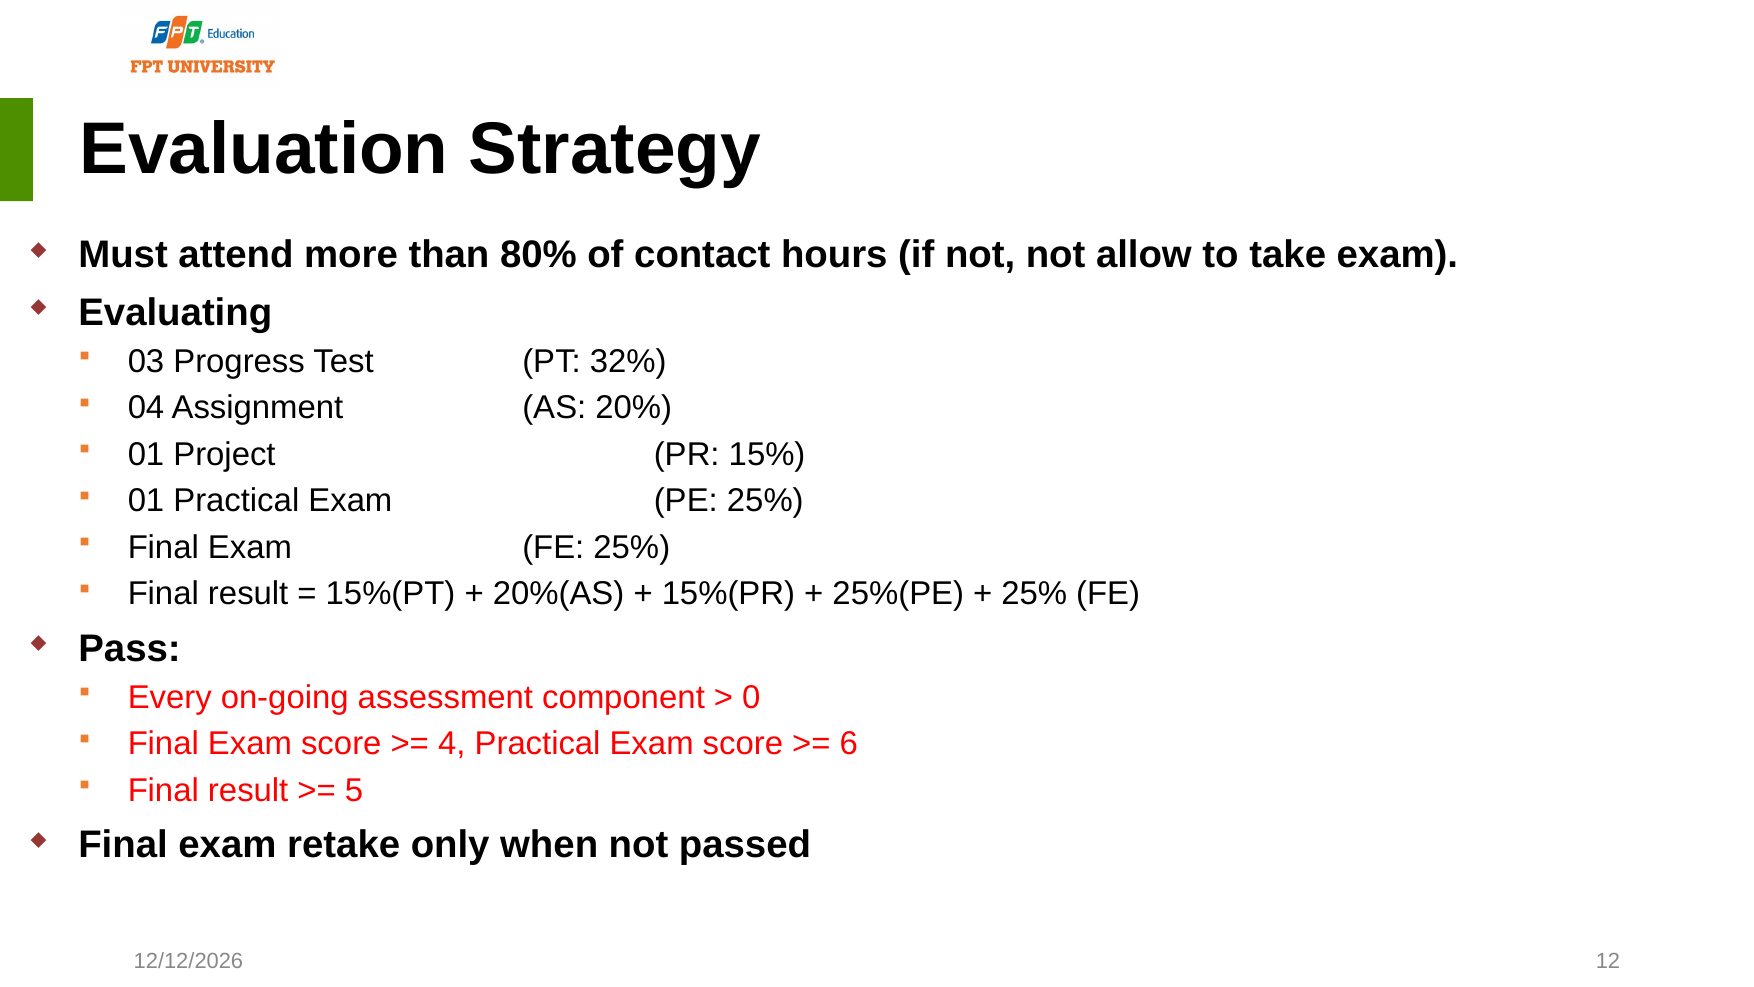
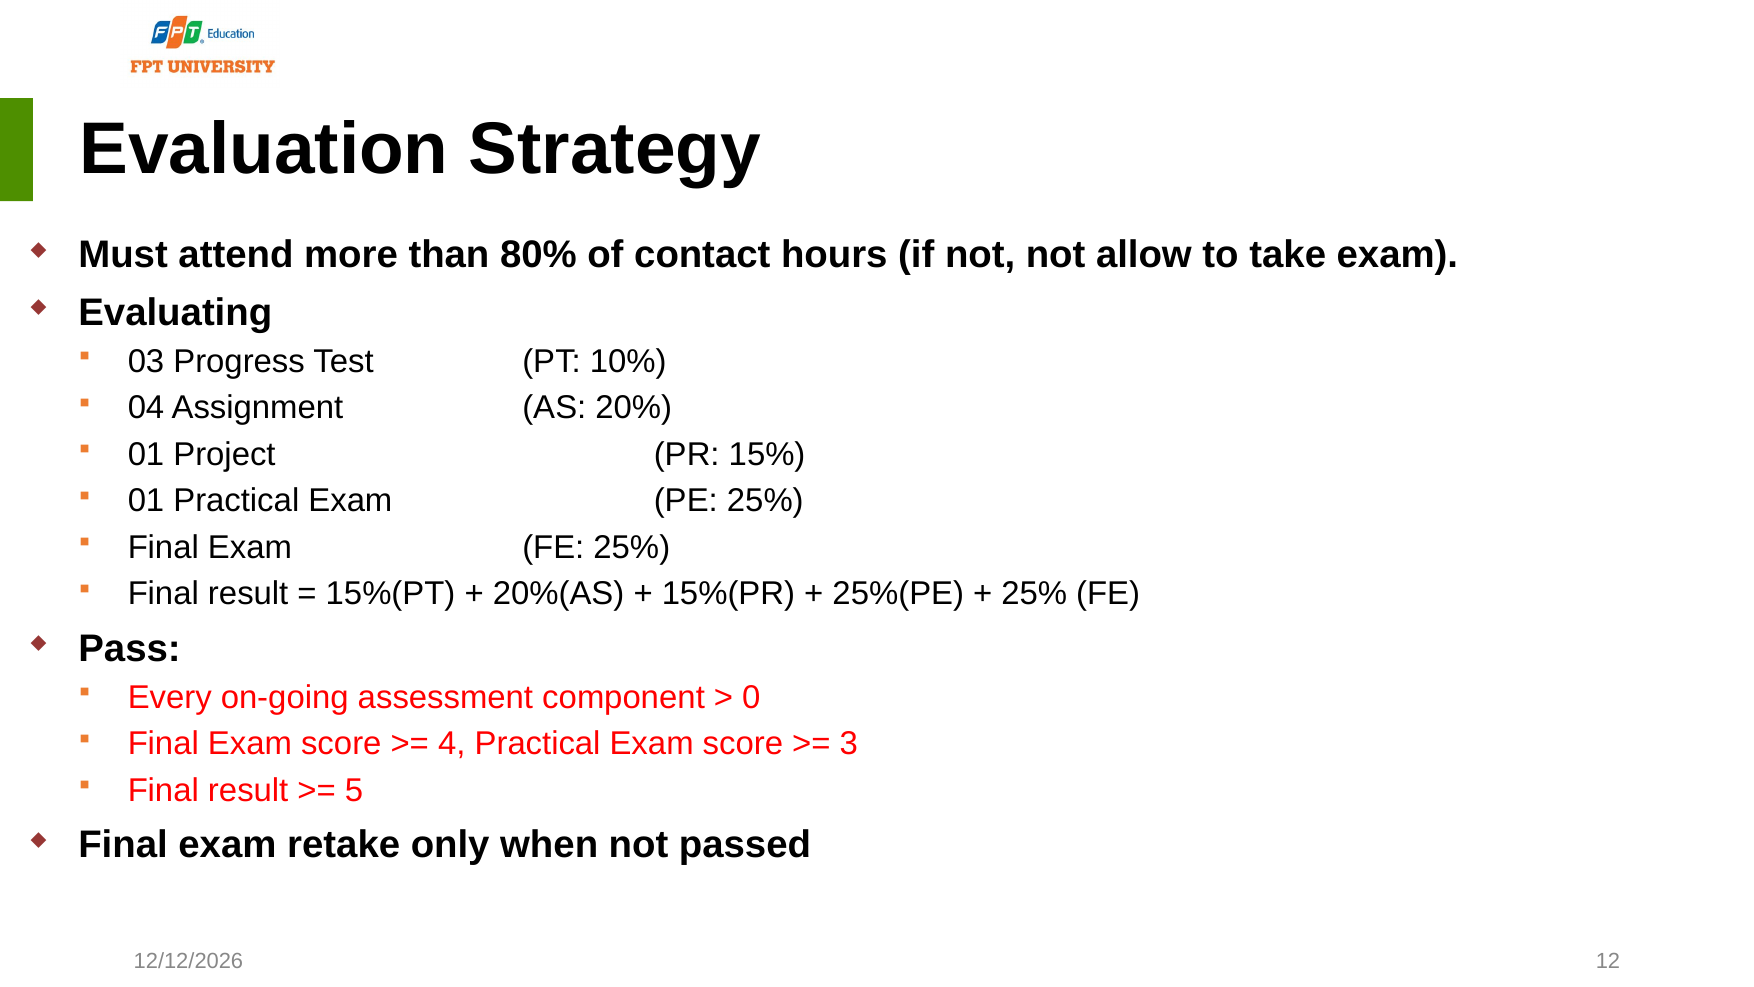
32%: 32% -> 10% (628, 361)
6: 6 -> 3 (849, 744)
